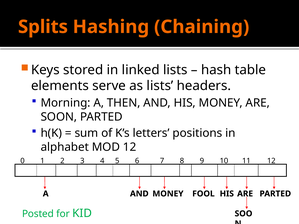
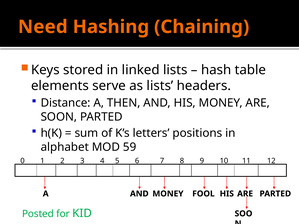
Splits: Splits -> Need (43, 27)
Morning: Morning -> Distance (66, 103)
MOD 12: 12 -> 59 (130, 147)
